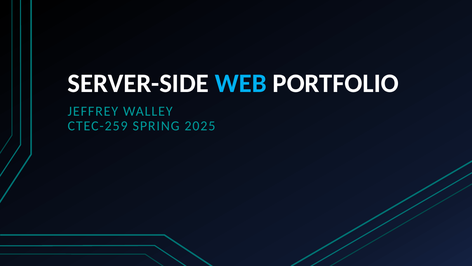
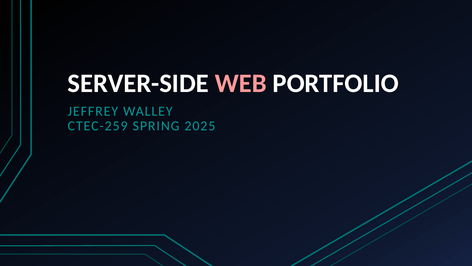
WEB colour: light blue -> pink (241, 83)
